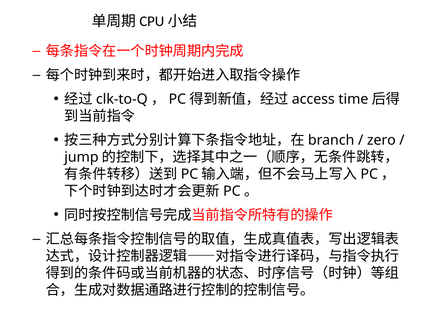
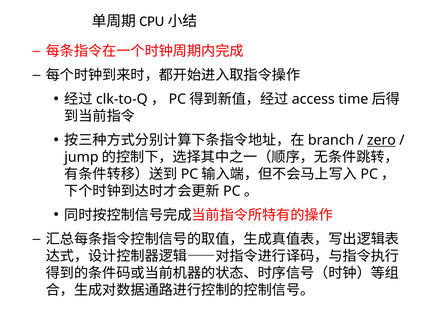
zero underline: none -> present (381, 140)
